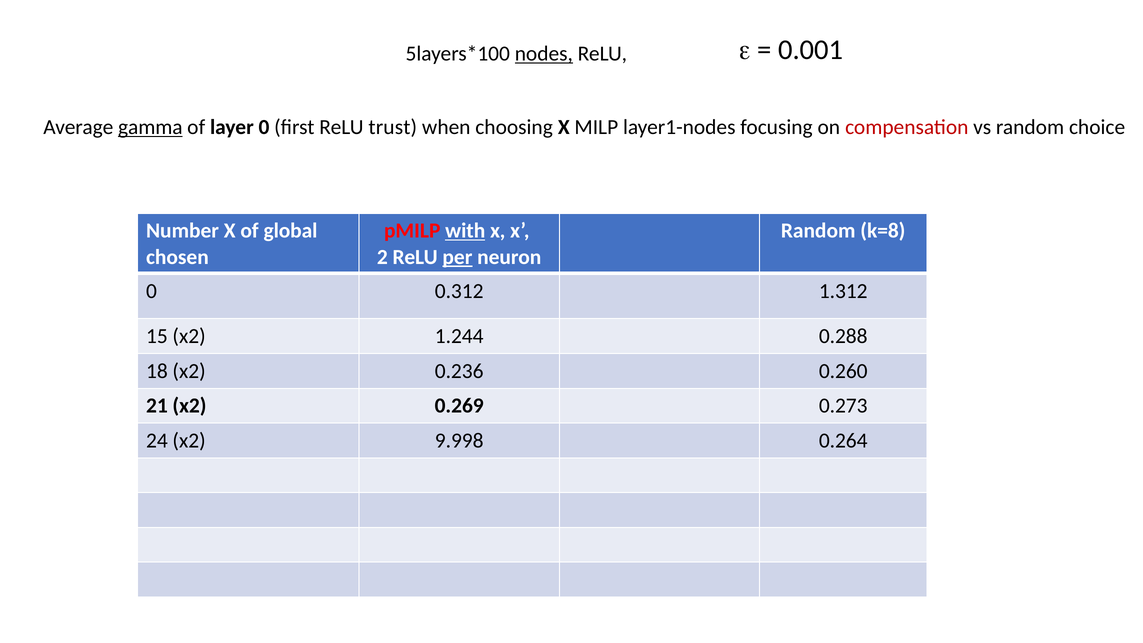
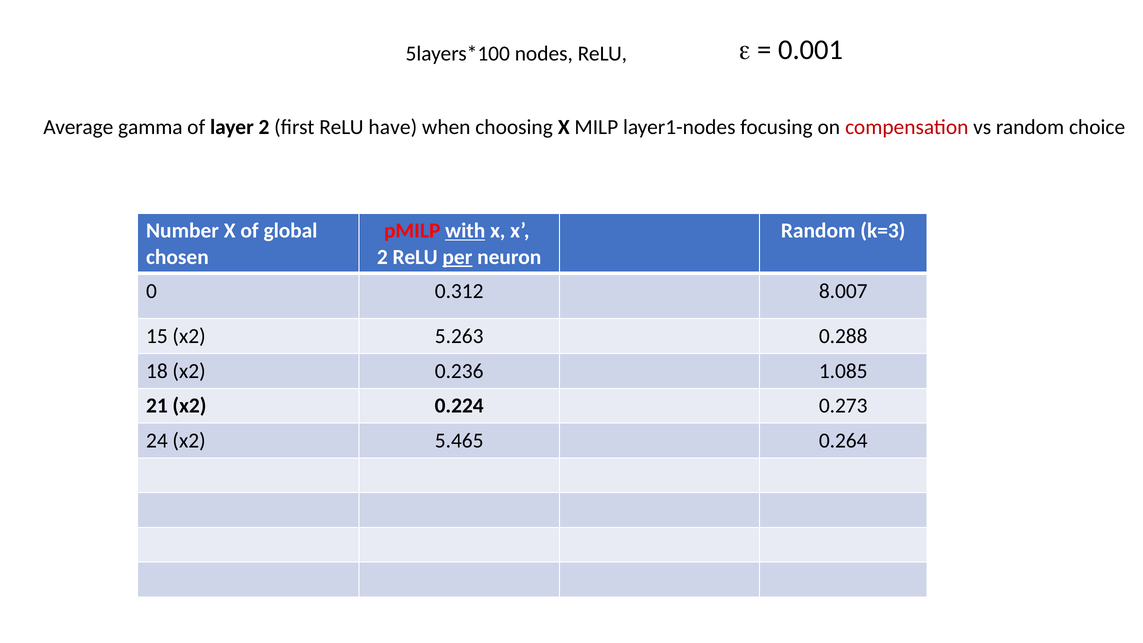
nodes underline: present -> none (544, 54)
gamma underline: present -> none (150, 127)
layer 0: 0 -> 2 (264, 127)
trust: trust -> have (393, 127)
k=8: k=8 -> k=3 (883, 231)
1.312: 1.312 -> 8.007 (843, 291)
1.244: 1.244 -> 5.263 (459, 336)
0.260: 0.260 -> 1.085 (843, 371)
0.269: 0.269 -> 0.224 (459, 406)
9.998: 9.998 -> 5.465 (459, 441)
